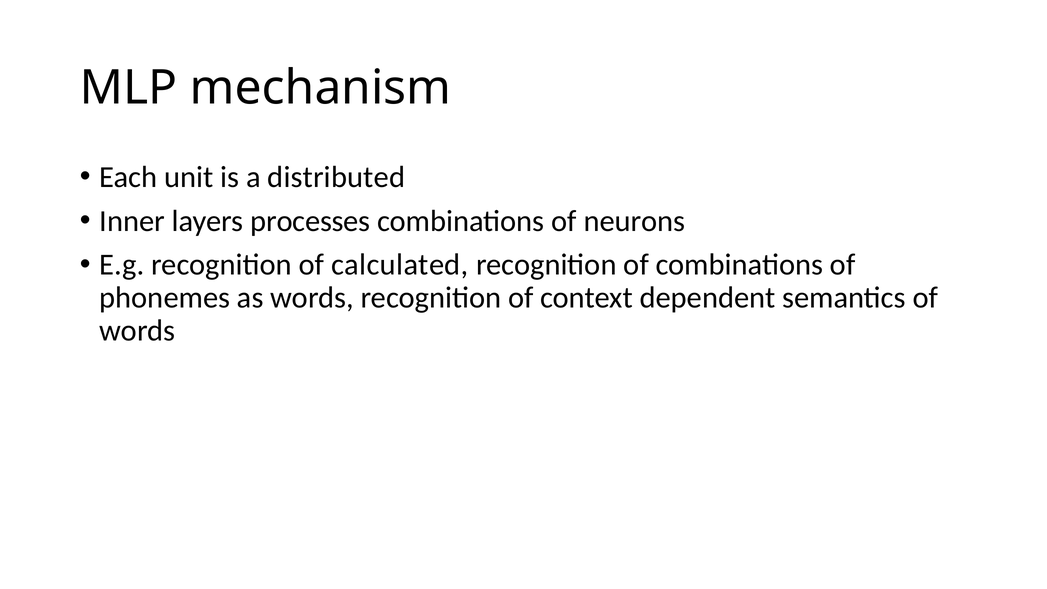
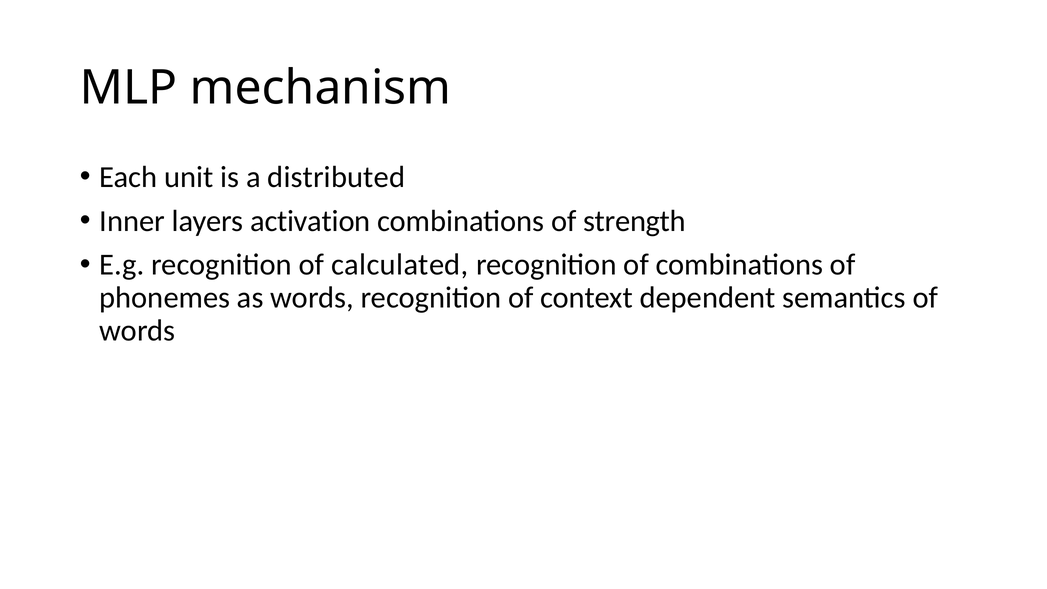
processes: processes -> activation (310, 221)
neurons: neurons -> strength (635, 221)
